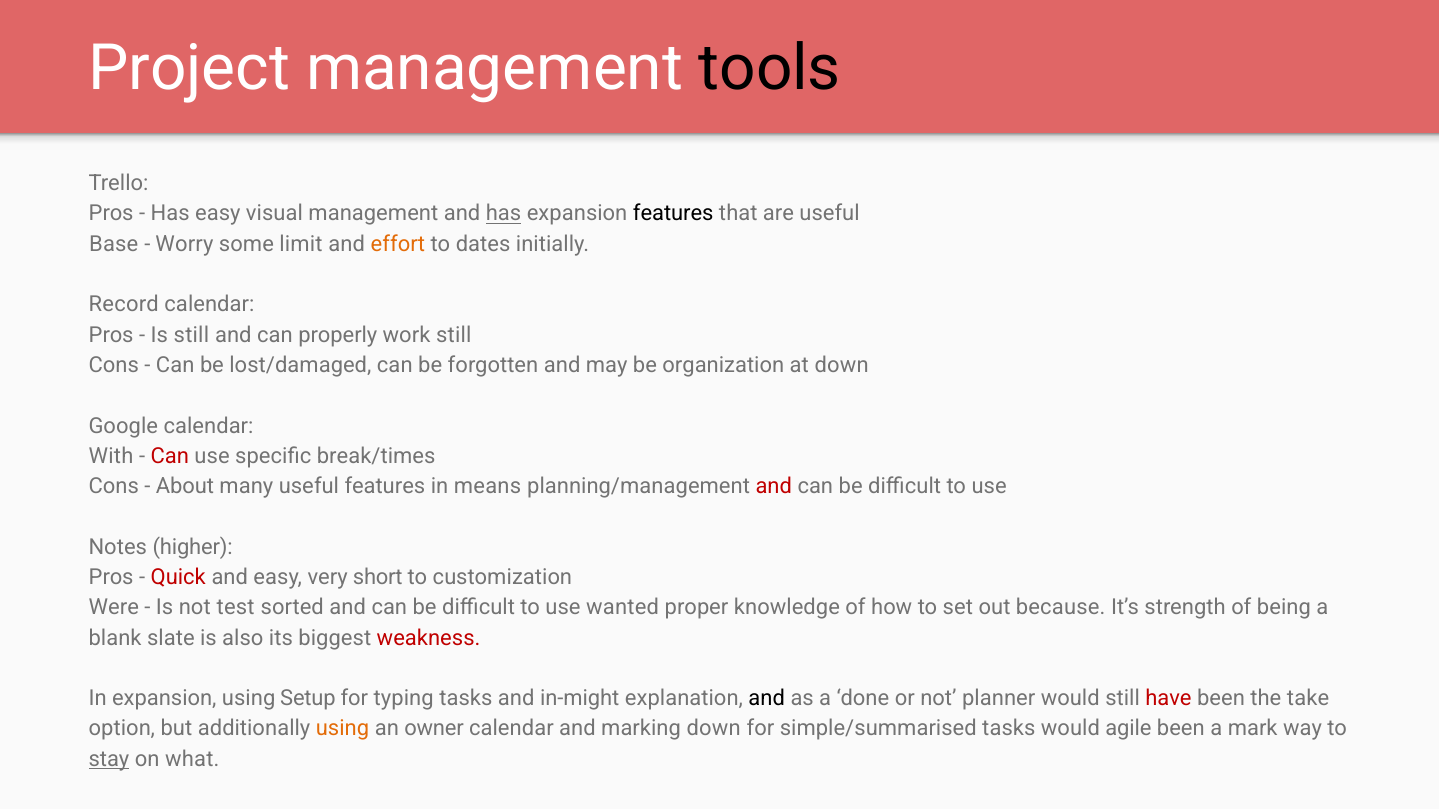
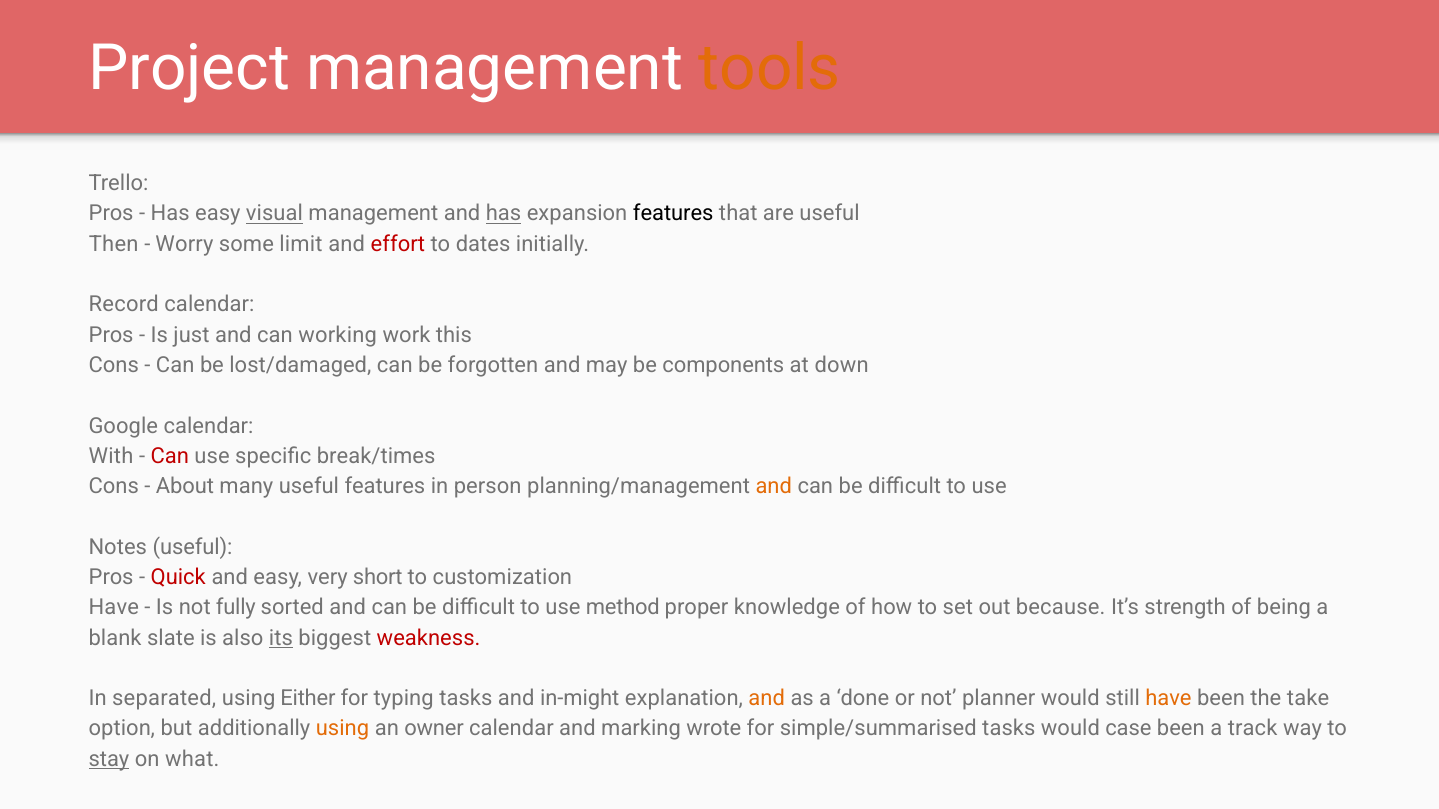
tools colour: black -> orange (770, 69)
visual underline: none -> present (274, 214)
Base: Base -> Then (114, 244)
effort colour: orange -> red (398, 244)
Is still: still -> just (192, 335)
properly: properly -> working (338, 335)
work still: still -> this (454, 335)
organization: organization -> components (723, 365)
means: means -> person (488, 487)
and colour: red -> orange (774, 487)
Notes higher: higher -> useful (193, 547)
Were: Were -> Have (114, 608)
test: test -> fully (236, 608)
wanted: wanted -> method (623, 608)
its underline: none -> present (281, 638)
In expansion: expansion -> separated (164, 699)
Setup: Setup -> Either (308, 699)
and colour: black -> orange (767, 699)
have colour: red -> orange (1168, 699)
marking down: down -> wrote (714, 729)
agile: agile -> case (1128, 729)
mark: mark -> track (1253, 729)
